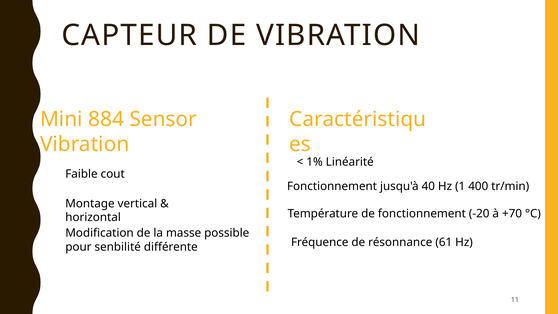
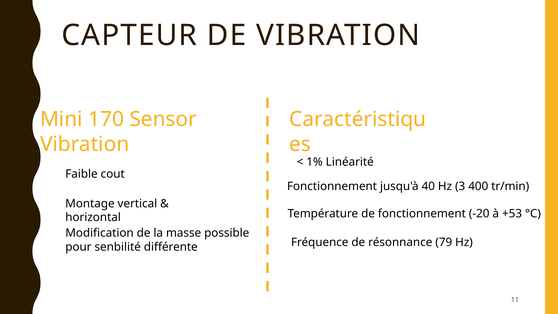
884: 884 -> 170 (106, 119)
1: 1 -> 3 (460, 186)
+70: +70 -> +53 (512, 213)
61: 61 -> 79 (444, 242)
